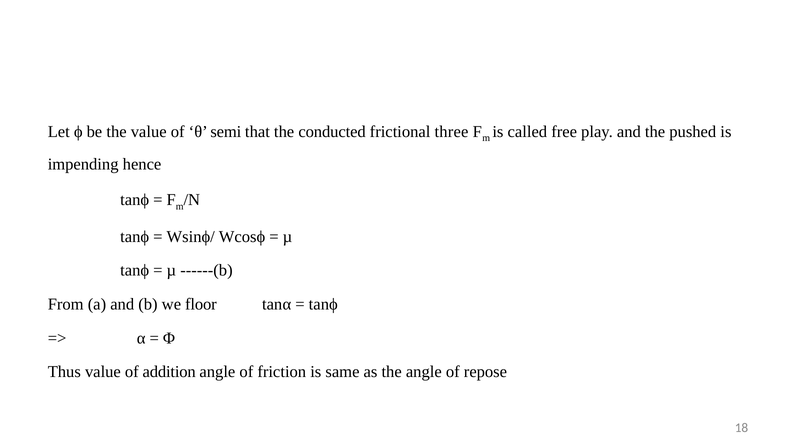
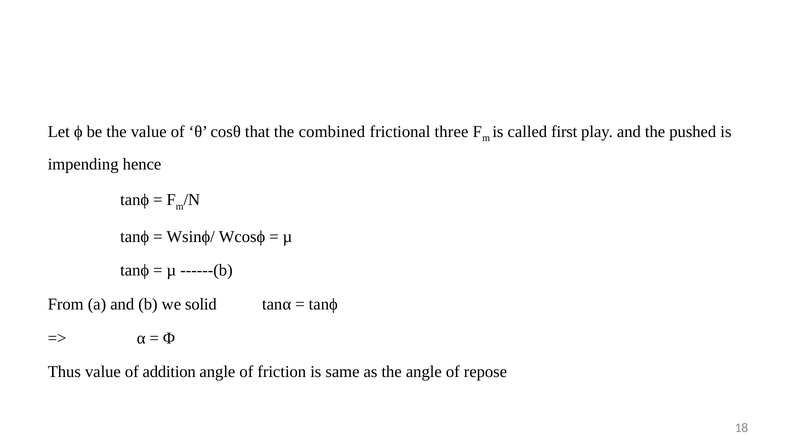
semi: semi -> cosθ (226, 132)
conducted: conducted -> combined (332, 132)
free: free -> first (564, 132)
floor: floor -> solid (201, 304)
